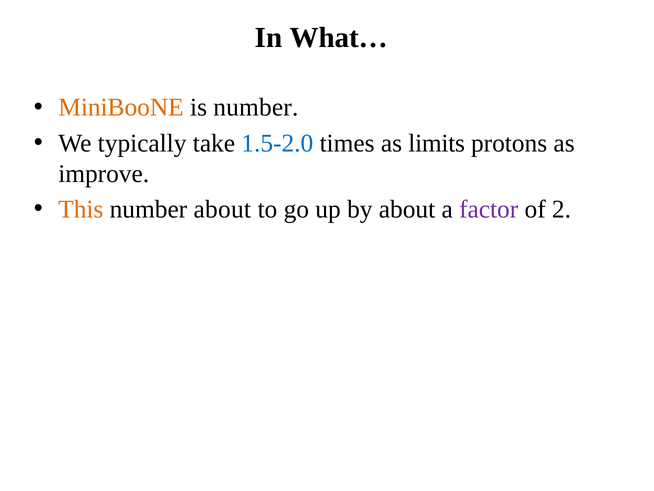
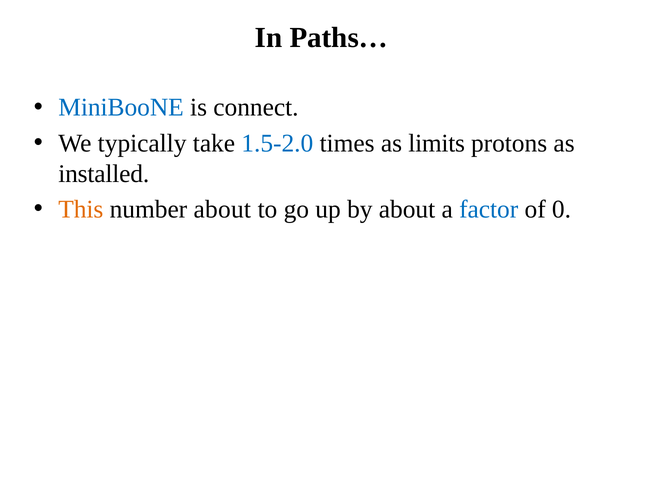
What…: What… -> Paths… (339, 37)
MiniBooNE colour: orange -> blue (121, 107)
is number: number -> connect (256, 107)
improve: improve -> installed (104, 173)
factor colour: purple -> blue (489, 209)
2: 2 -> 0 (562, 209)
